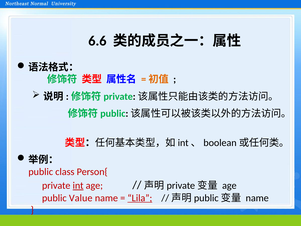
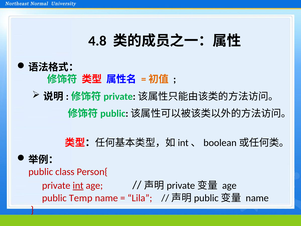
6.6: 6.6 -> 4.8 (98, 41)
Value: Value -> Temp (81, 198)
Lila underline: present -> none (140, 198)
